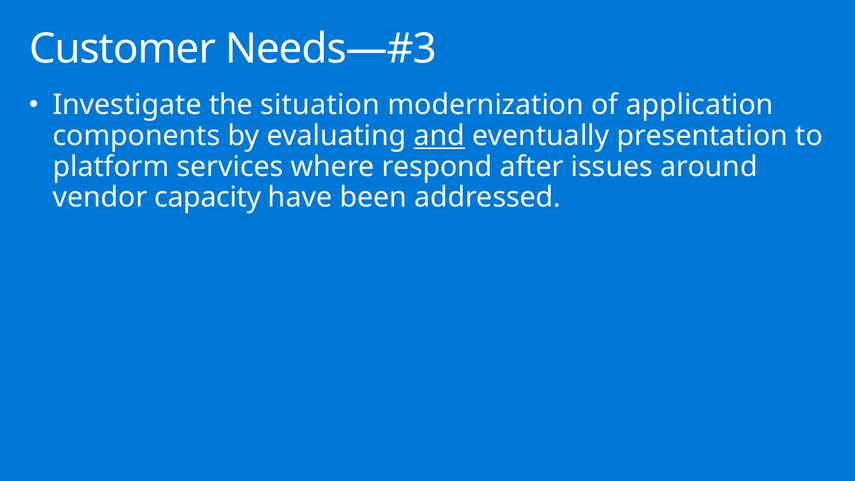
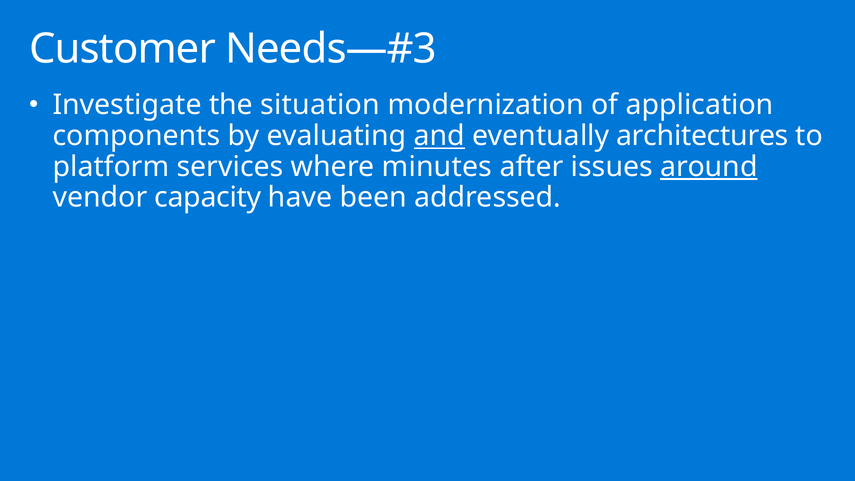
presentation: presentation -> architectures (702, 136)
respond: respond -> minutes (437, 167)
around underline: none -> present (709, 167)
